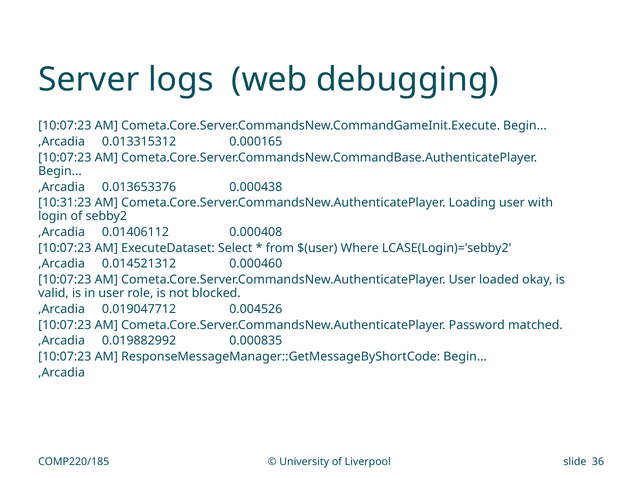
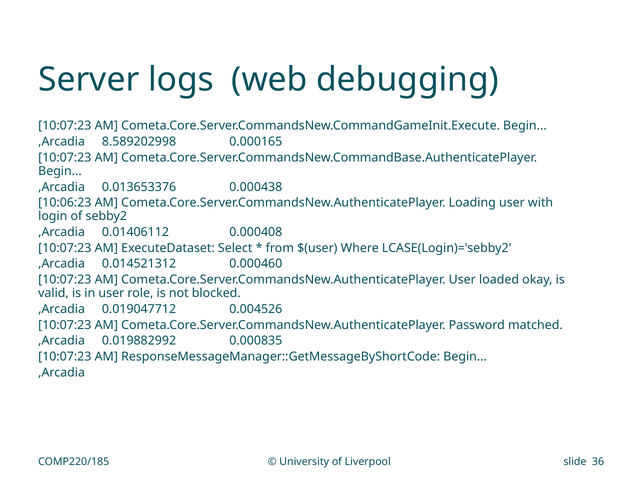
0.013315312: 0.013315312 -> 8.589202998 (139, 142)
10:31:23: 10:31:23 -> 10:06:23 (65, 203)
